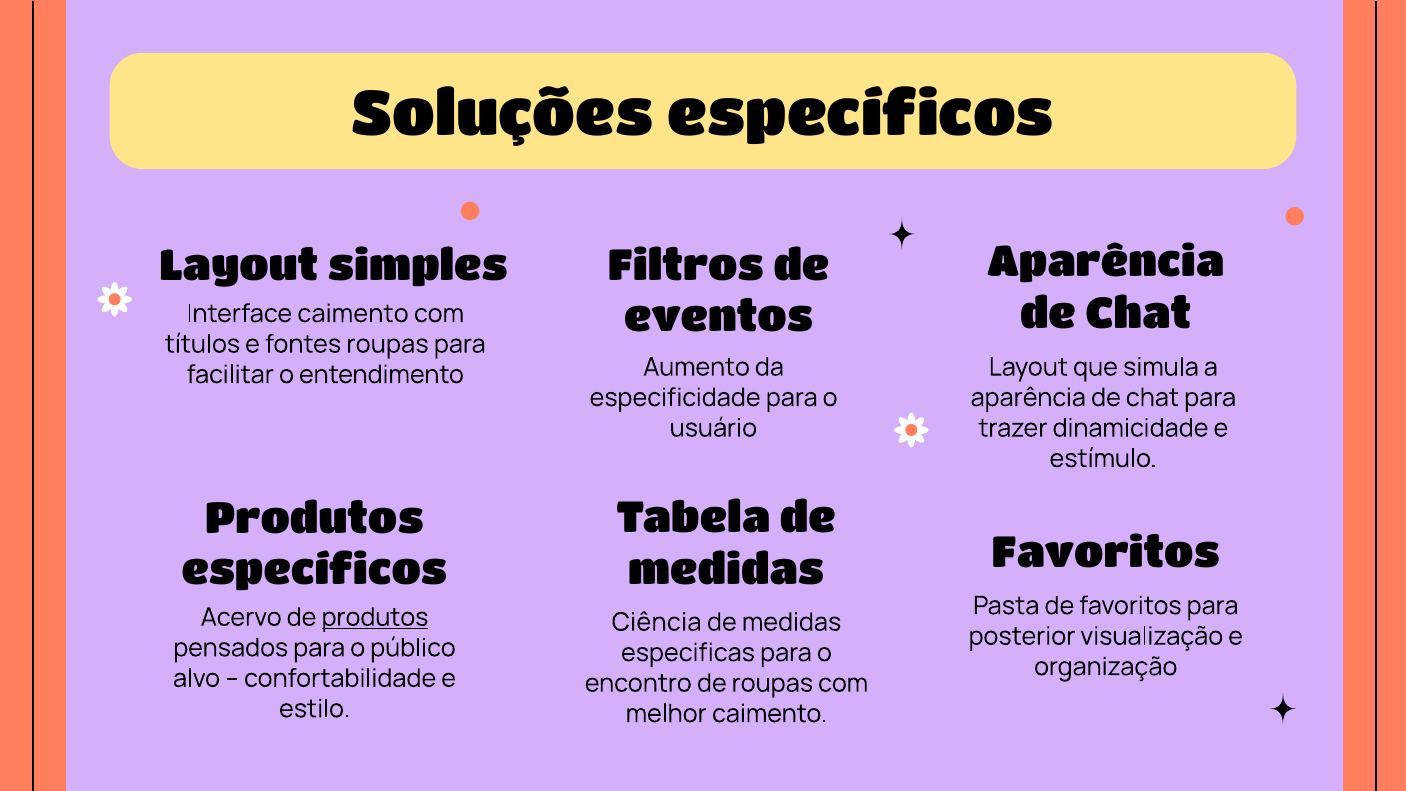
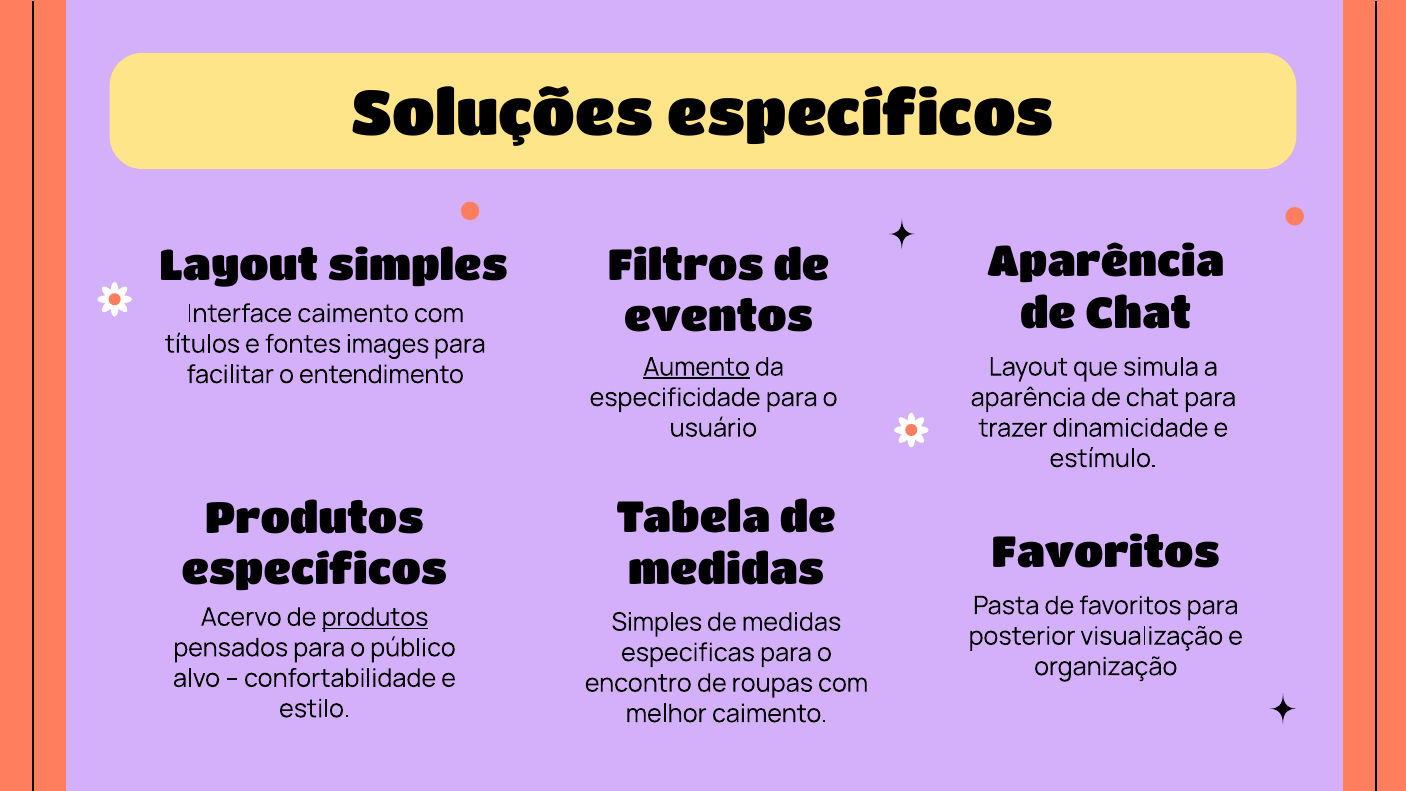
fontes roupas: roupas -> images (388, 344)
Aumento underline: none -> present (697, 367)
Ciência: Ciência -> Simples (657, 622)
